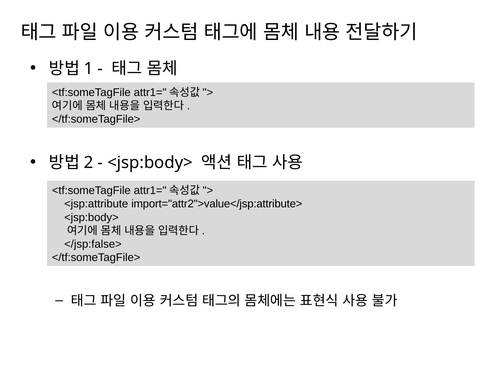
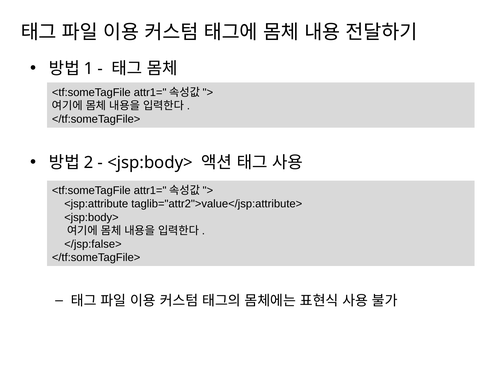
import="attr2">value</jsp:attribute>: import="attr2">value</jsp:attribute> -> taglib="attr2">value</jsp:attribute> (217, 204)
